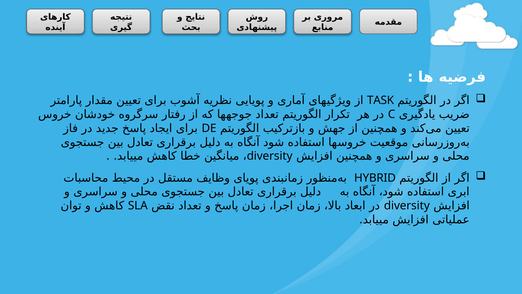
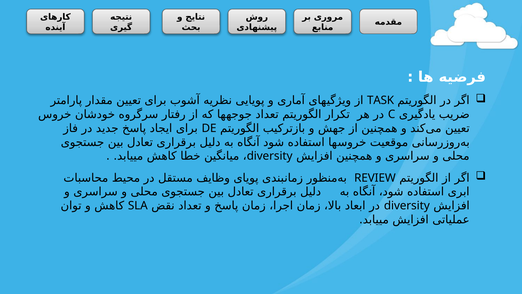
HYBRID: HYBRID -> REVIEW (375, 178)
